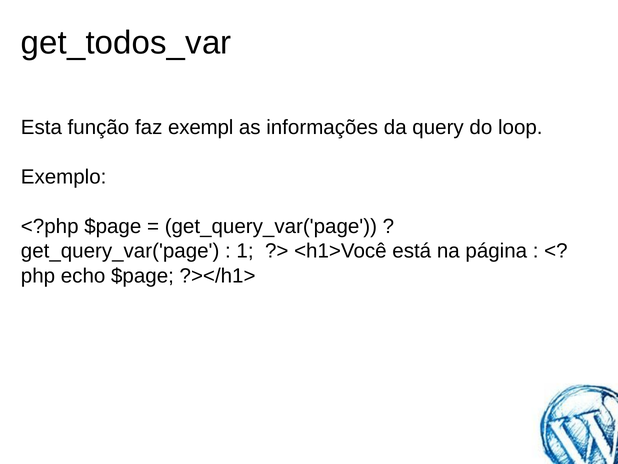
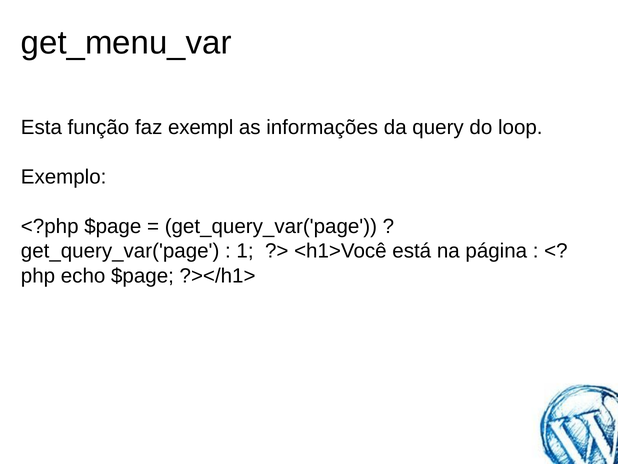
get_todos_var: get_todos_var -> get_menu_var (126, 43)
